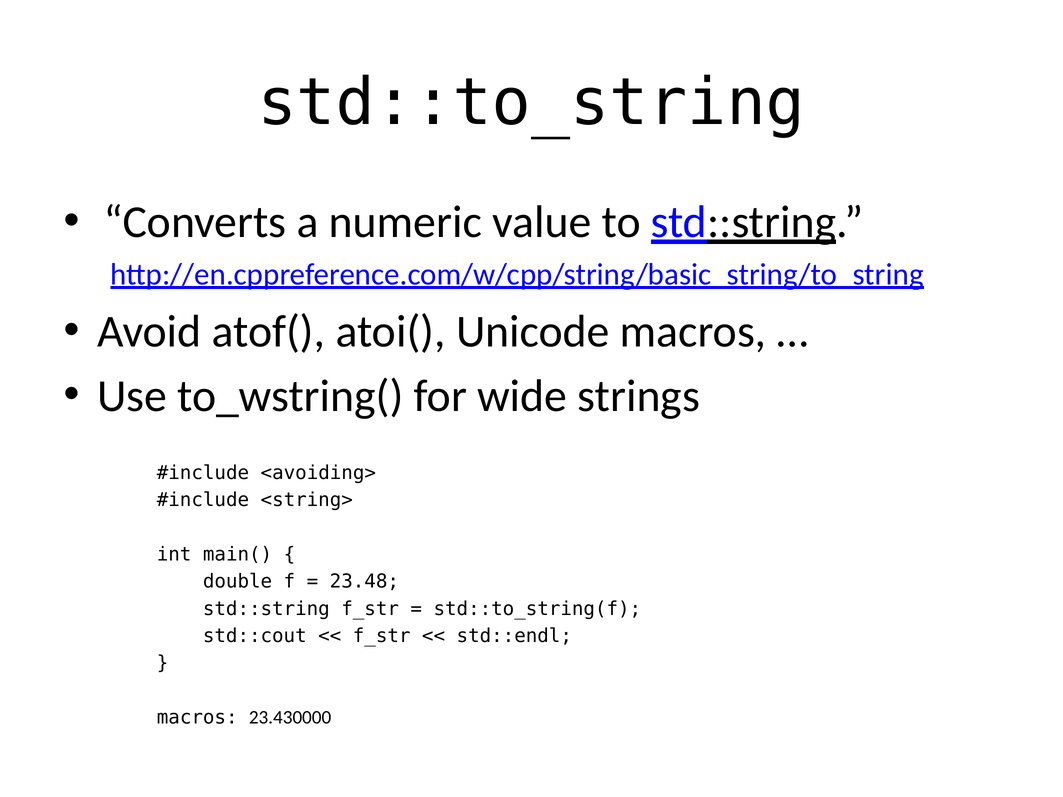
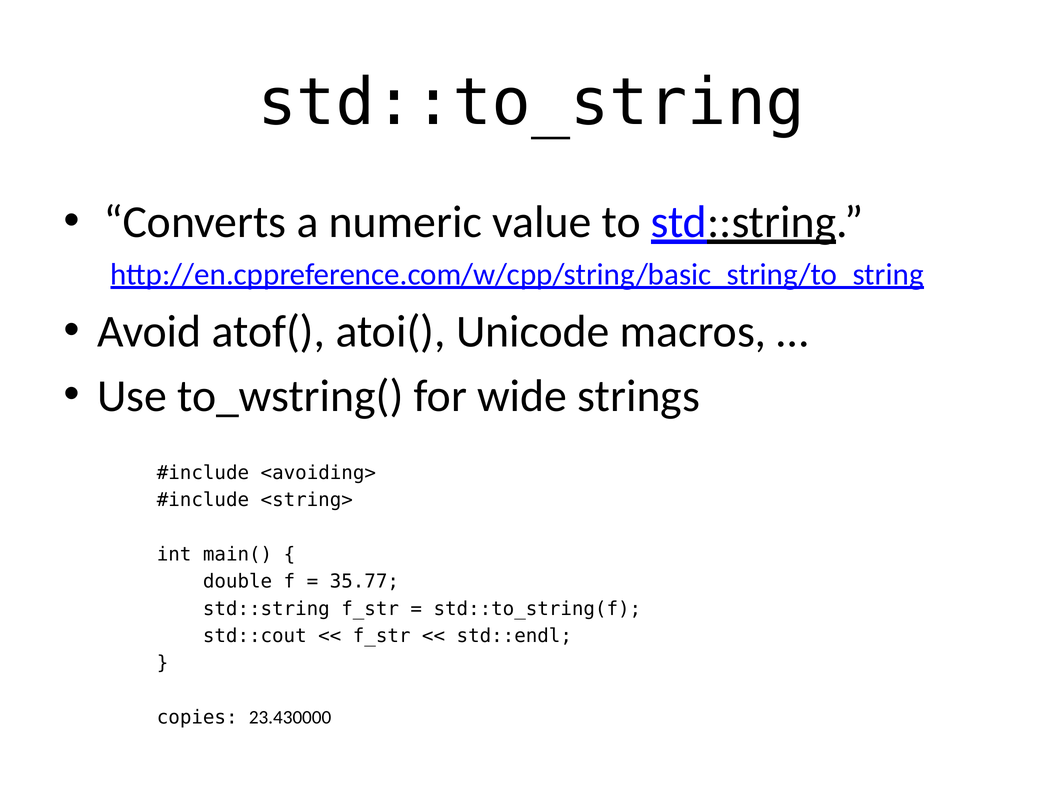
23.48: 23.48 -> 35.77 (364, 582)
macros: macros -> copies (197, 718)
